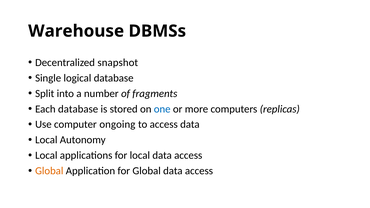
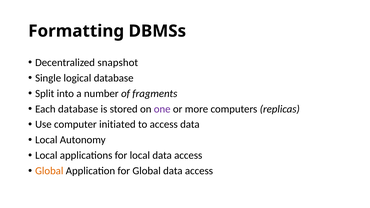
Warehouse: Warehouse -> Formatting (76, 31)
one colour: blue -> purple (162, 109)
ongoing: ongoing -> initiated (117, 125)
